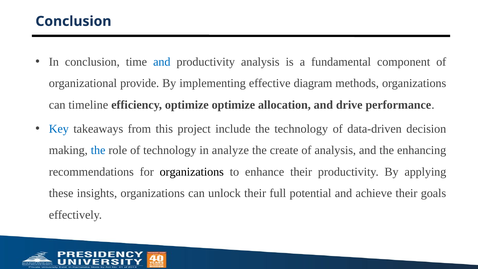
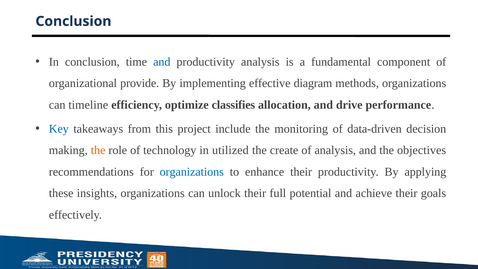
optimize optimize: optimize -> classifies (233, 105)
the technology: technology -> monitoring (301, 129)
the colour: blue -> orange (98, 150)
analyze: analyze -> utilized (230, 150)
enhancing: enhancing -> objectives (422, 150)
organizations colour: black -> blue (192, 172)
